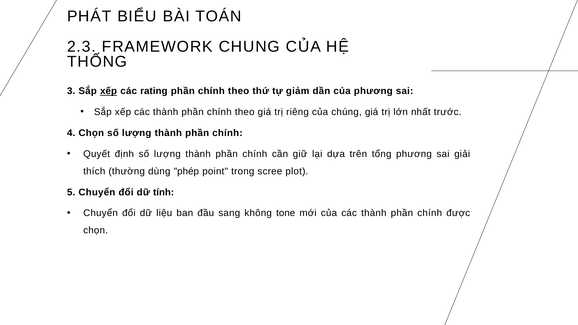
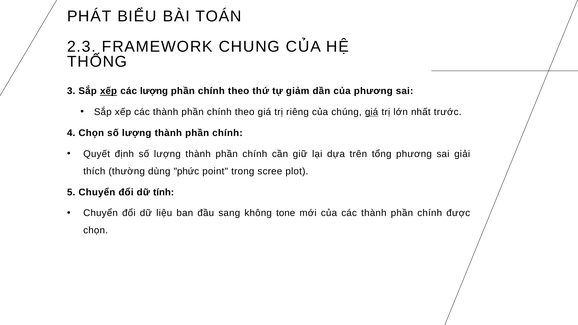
các rating: rating -> lượng (154, 91)
giá underline: none -> present (372, 112)
phép: phép -> phức (186, 171)
